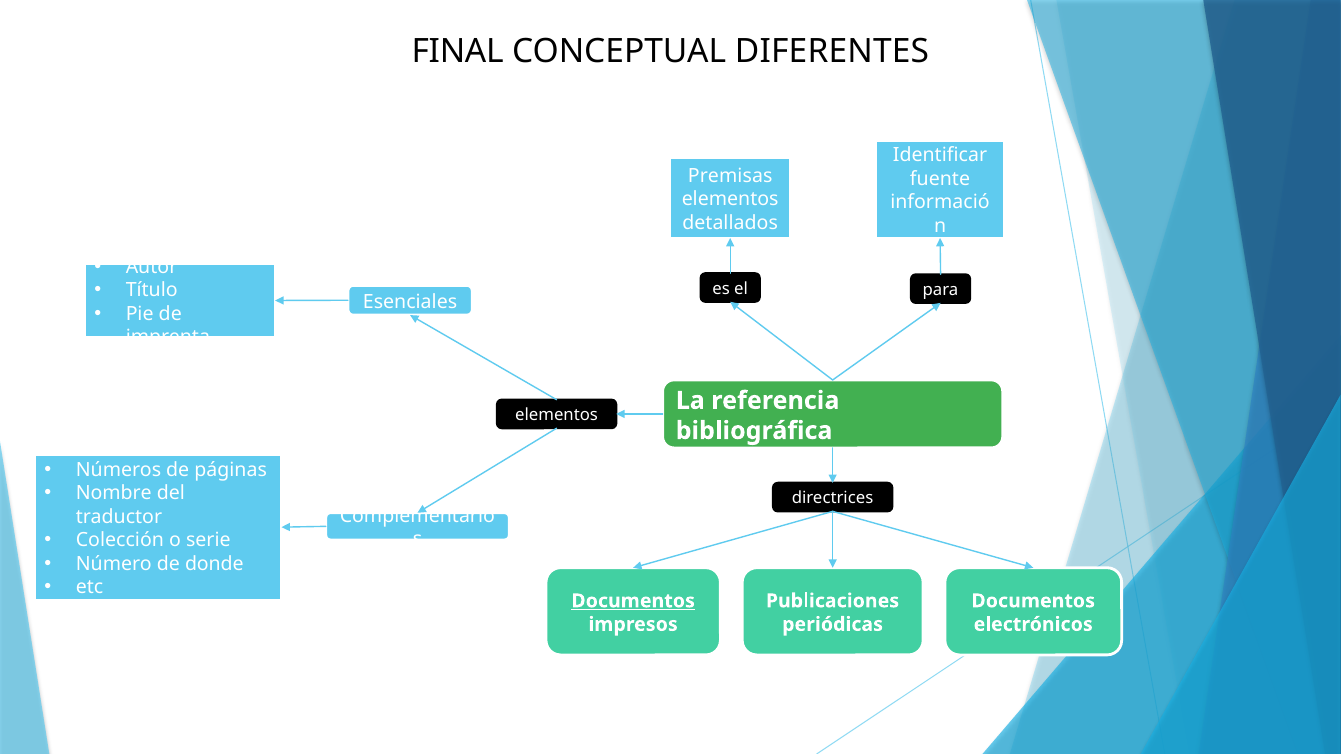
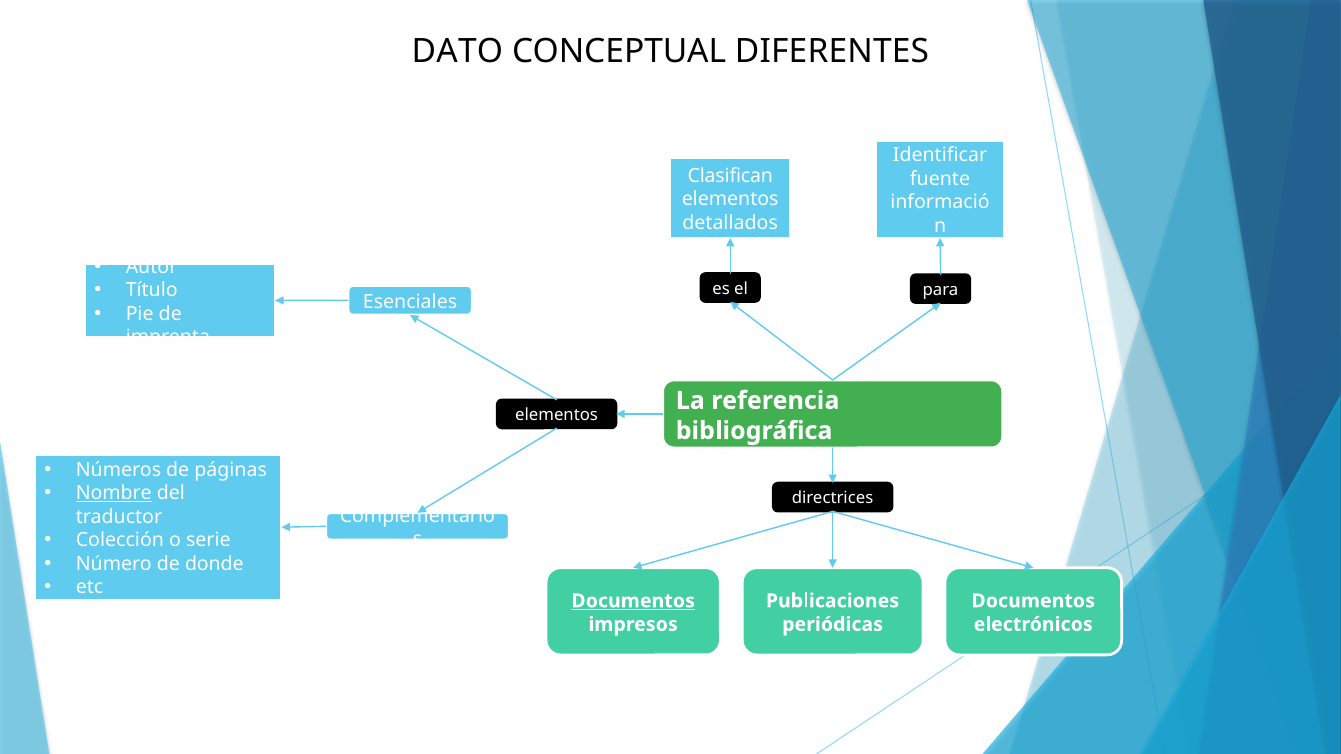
FINAL: FINAL -> DATO (457, 51)
Premisas: Premisas -> Clasifican (730, 176)
Nombre underline: none -> present (114, 494)
